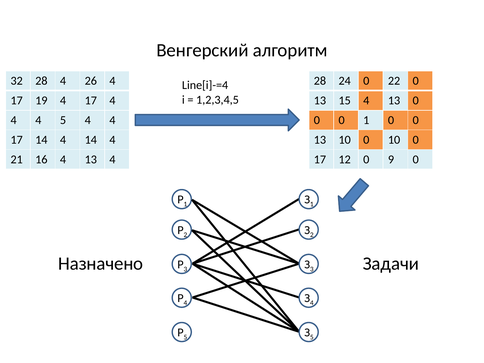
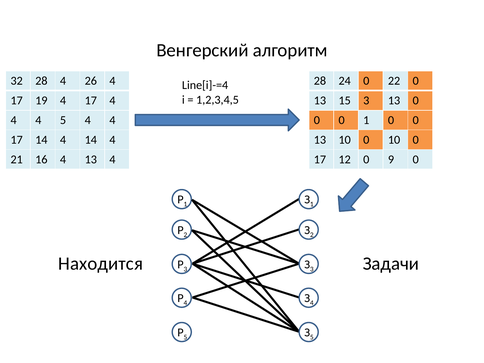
15 4: 4 -> 3 (366, 101)
Назначено: Назначено -> Находится (101, 264)
